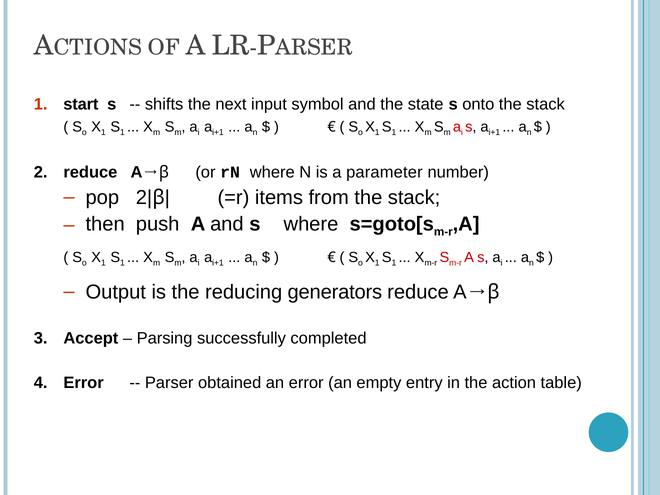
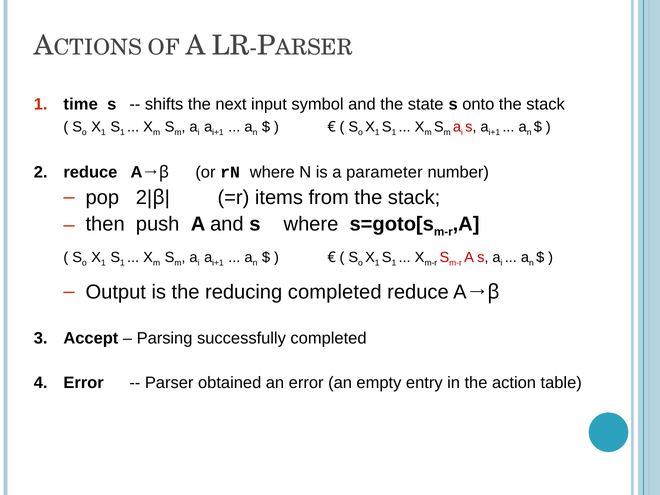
start: start -> time (81, 105)
reducing generators: generators -> completed (335, 292)
